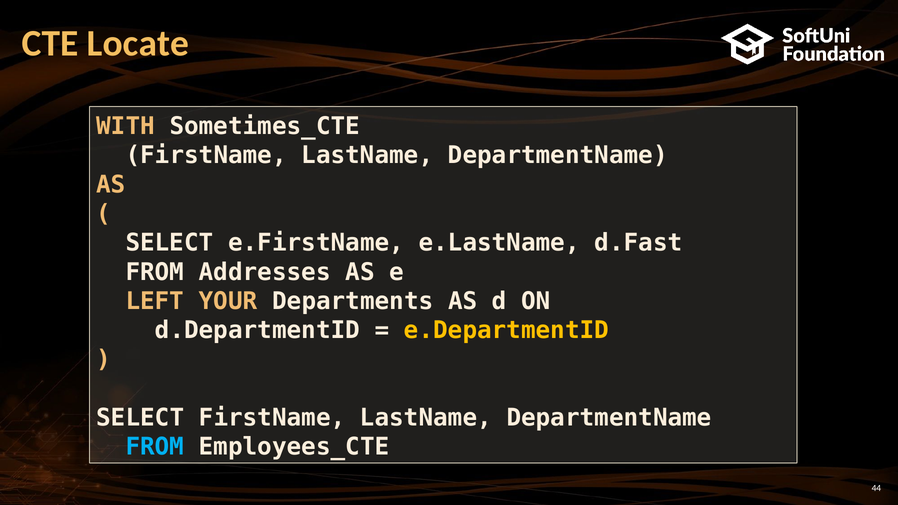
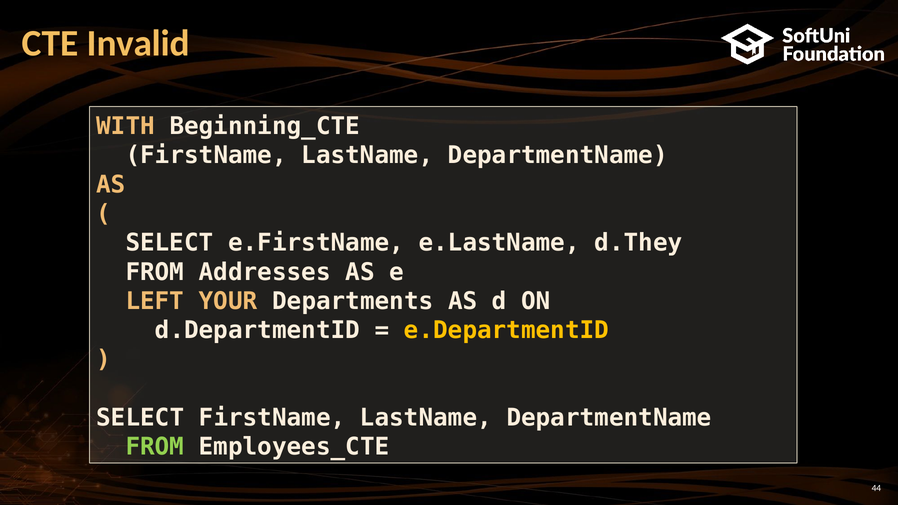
Locate: Locate -> Invalid (138, 44)
Sometimes_CTE: Sometimes_CTE -> Beginning_CTE (265, 126)
d.Fast: d.Fast -> d.They (638, 243)
FROM colour: light blue -> light green (155, 447)
